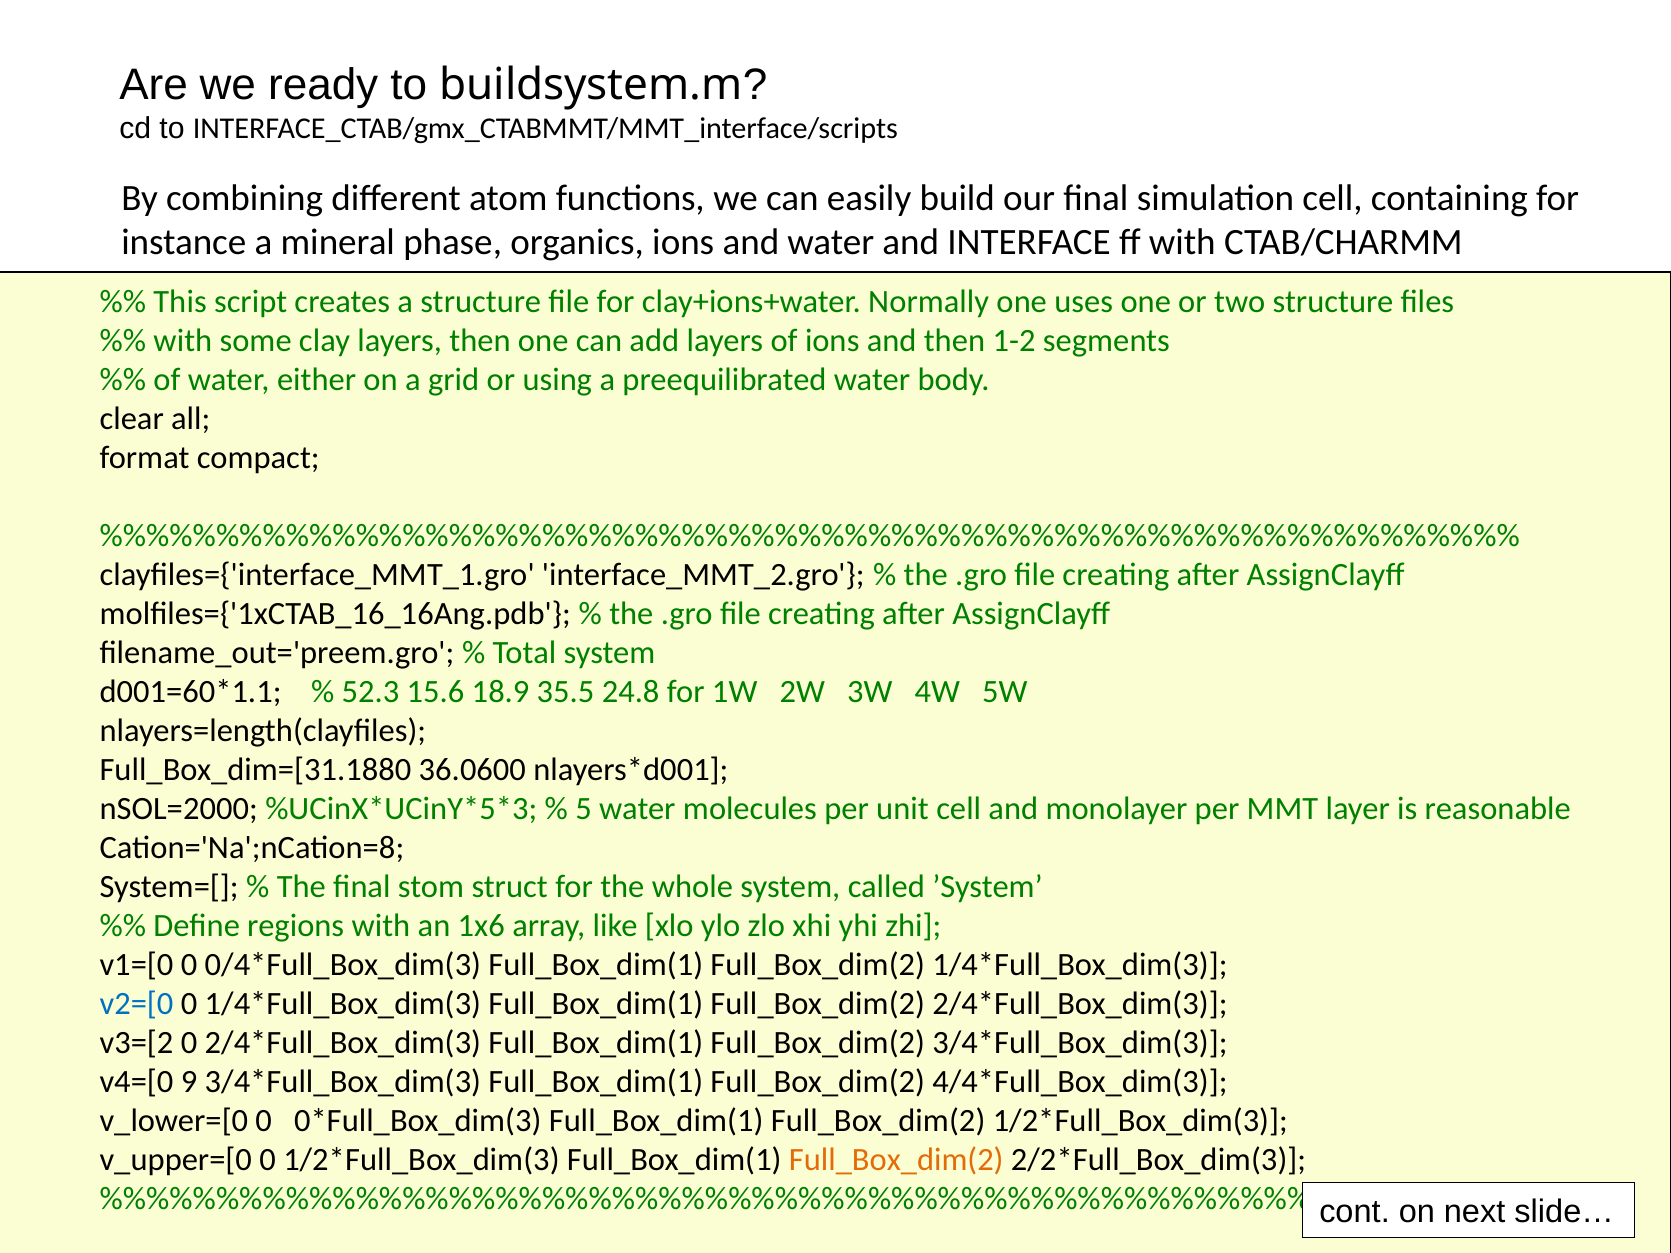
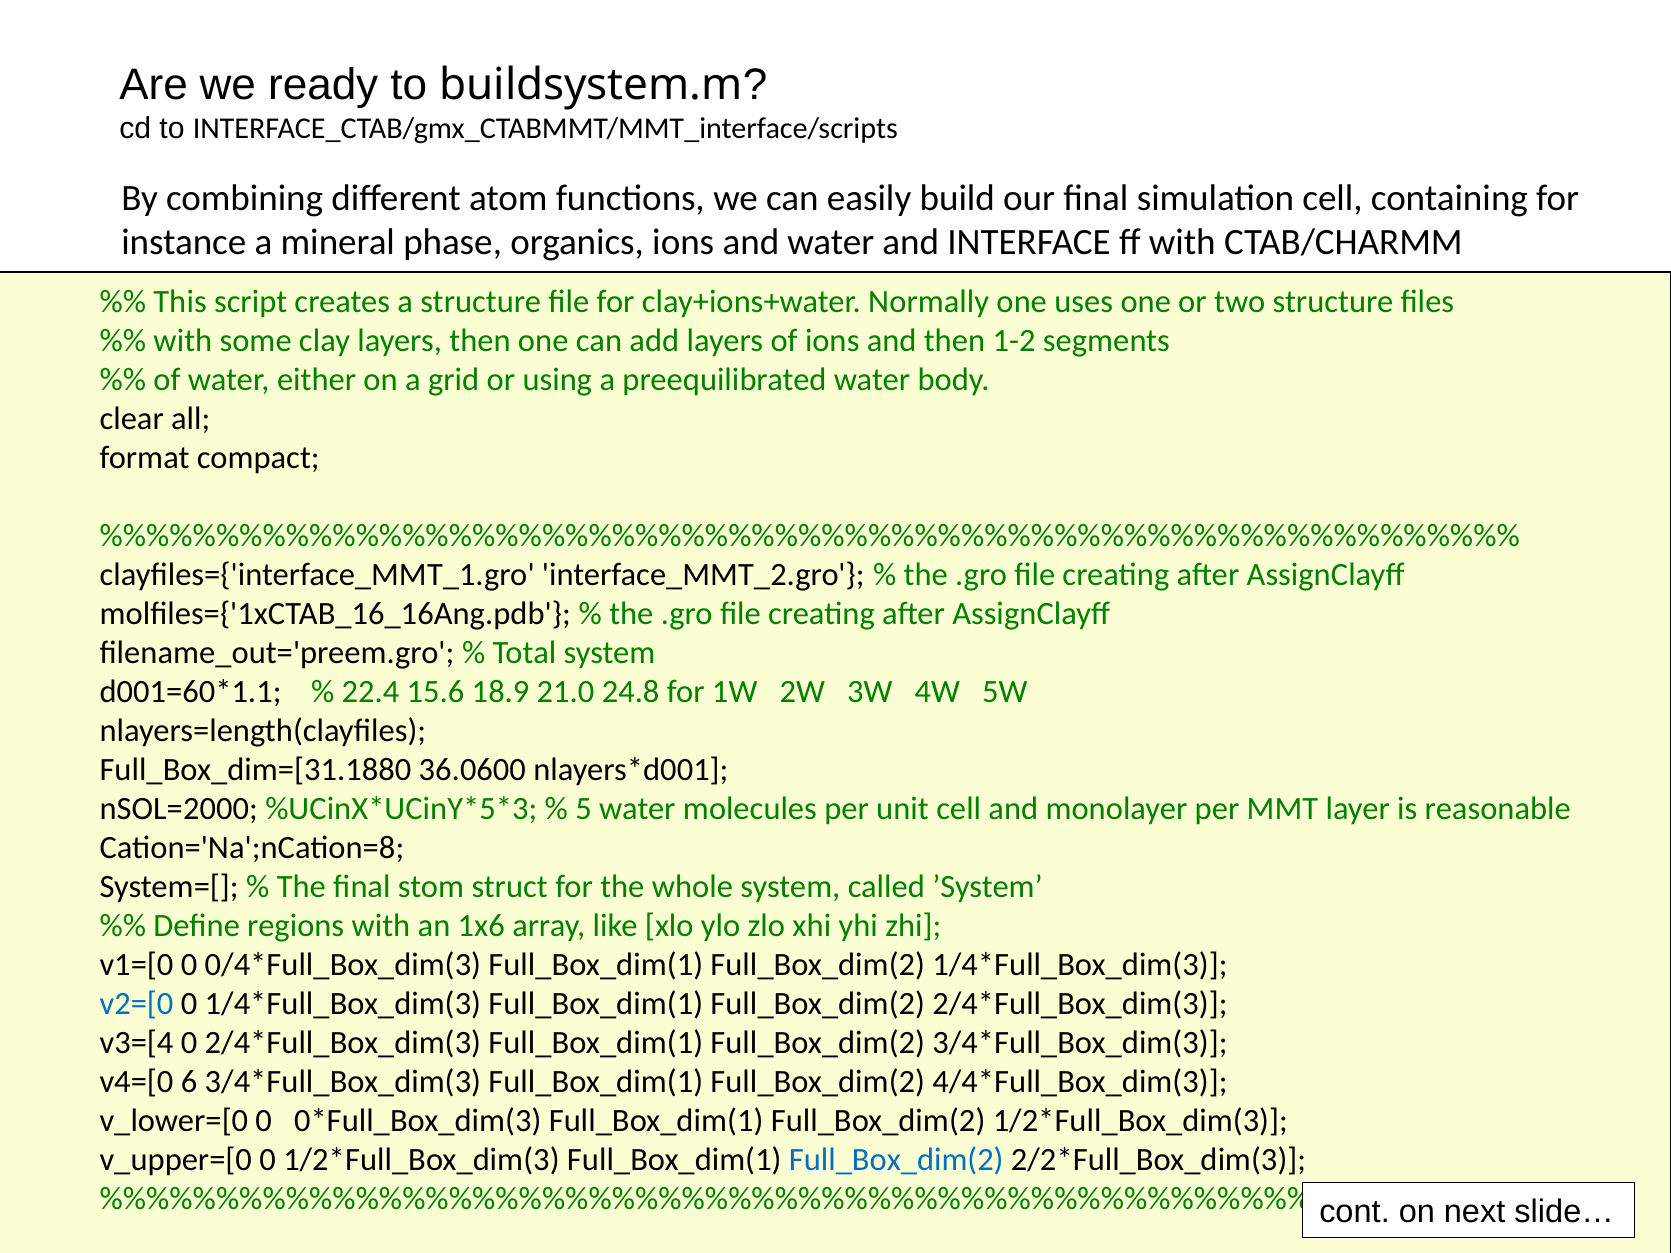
52.3: 52.3 -> 22.4 (370, 692)
35.5: 35.5 -> 21.0 (566, 692)
v3=[2: v3=[2 -> v3=[4 (137, 1043)
9: 9 -> 6 (189, 1082)
Full_Box_dim(2 colour: orange -> blue (896, 1160)
